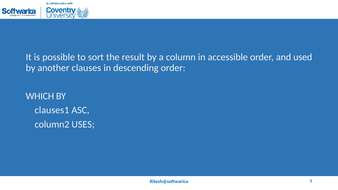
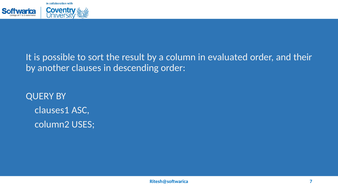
accessible: accessible -> evaluated (228, 57)
used: used -> their (303, 57)
WHICH: WHICH -> QUERY (40, 96)
